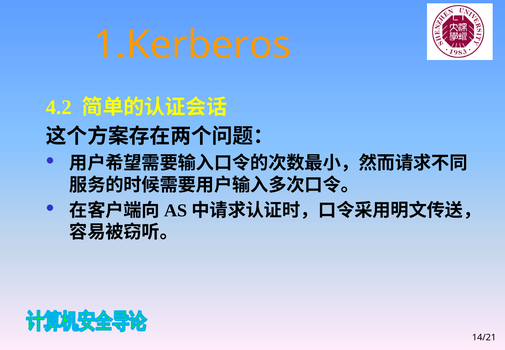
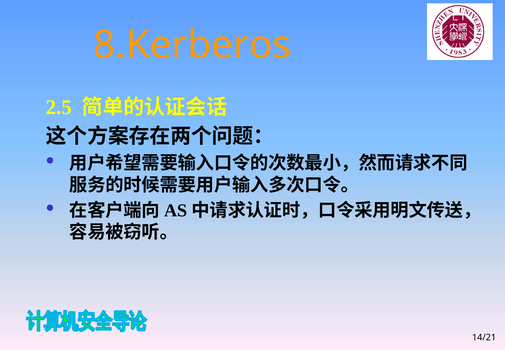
1.Kerberos: 1.Kerberos -> 8.Kerberos (192, 45)
4.2: 4.2 -> 2.5 (59, 107)
